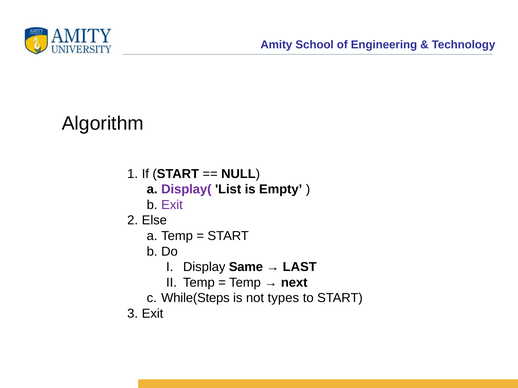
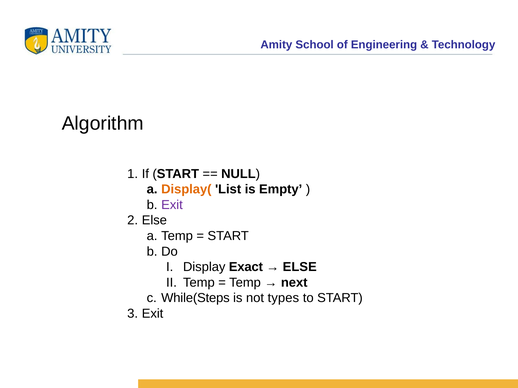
Display( colour: purple -> orange (186, 190)
Same: Same -> Exact (246, 267)
LAST: LAST -> ELSE (300, 267)
